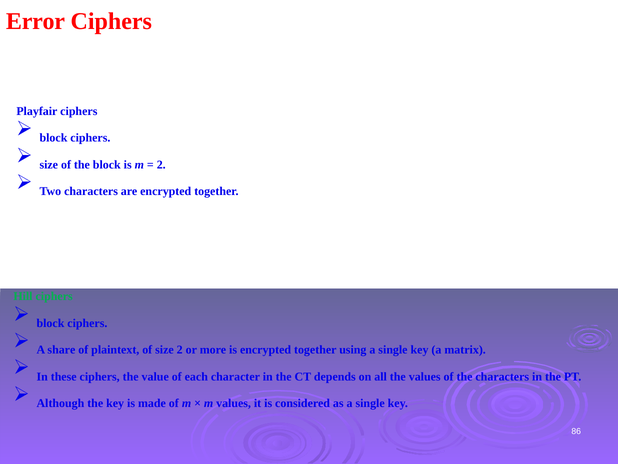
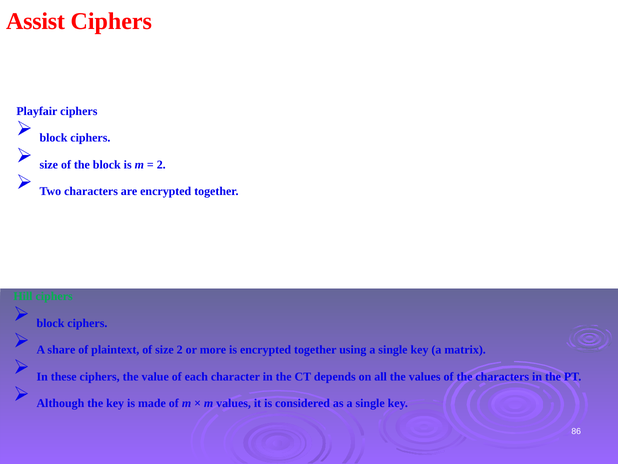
Error: Error -> Assist (35, 21)
